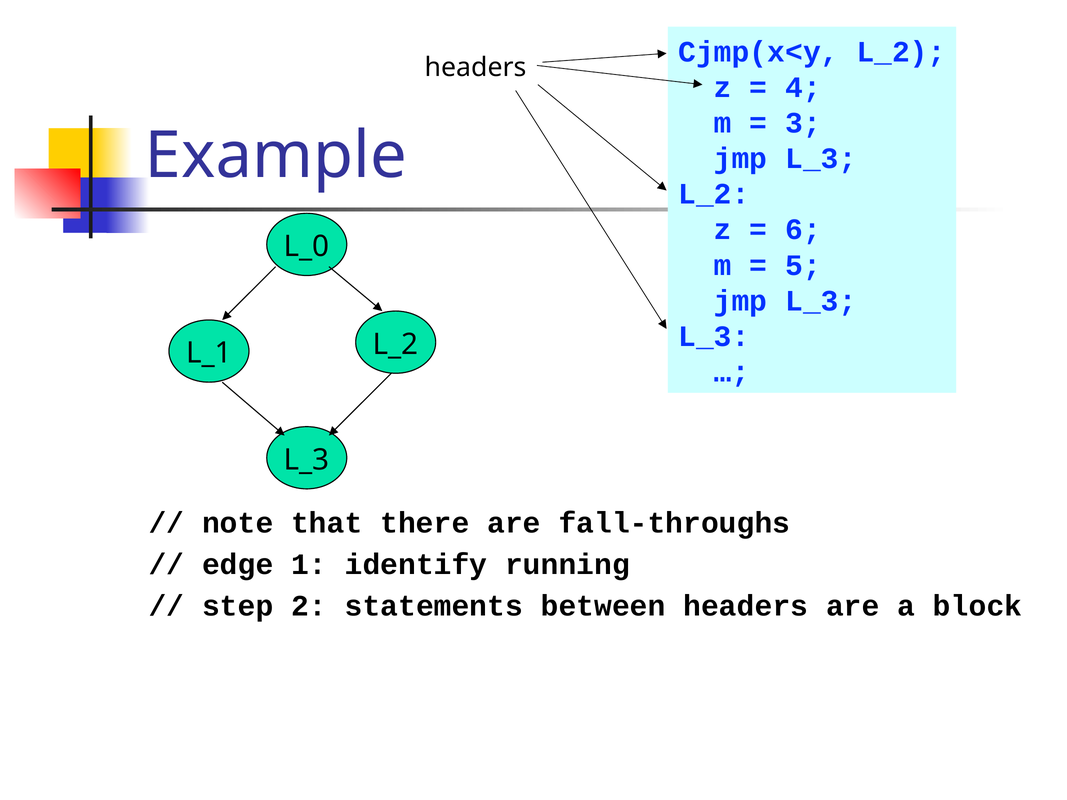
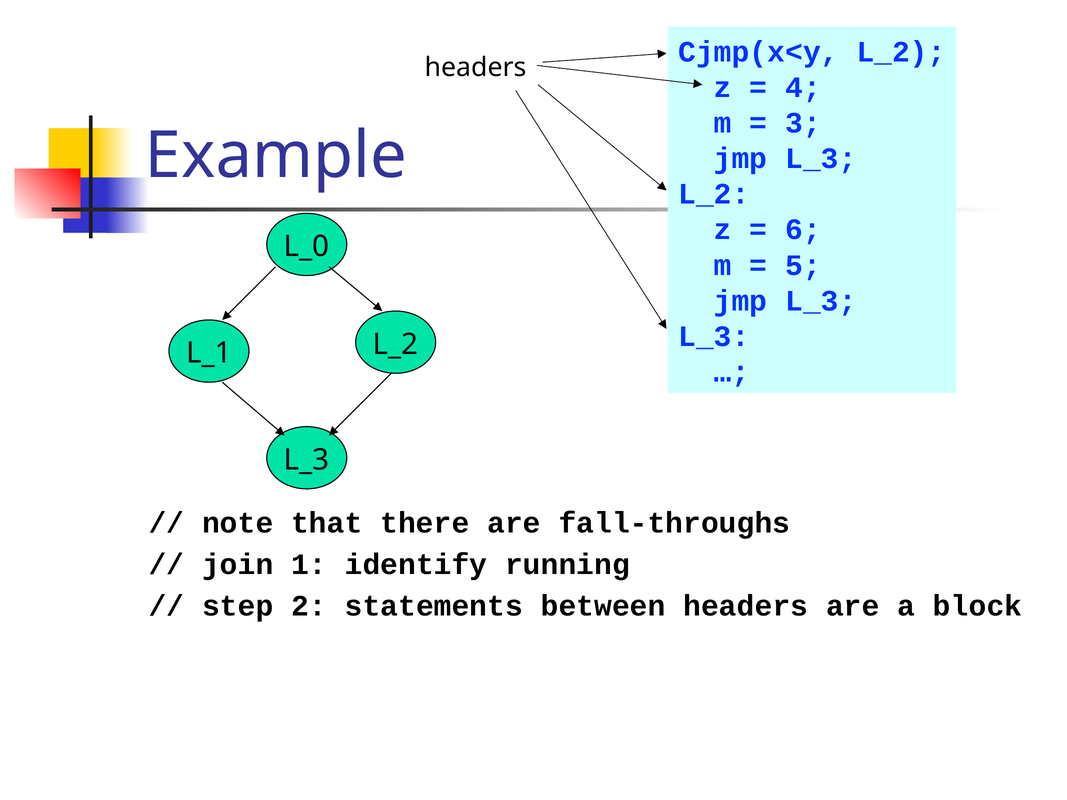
edge: edge -> join (238, 565)
